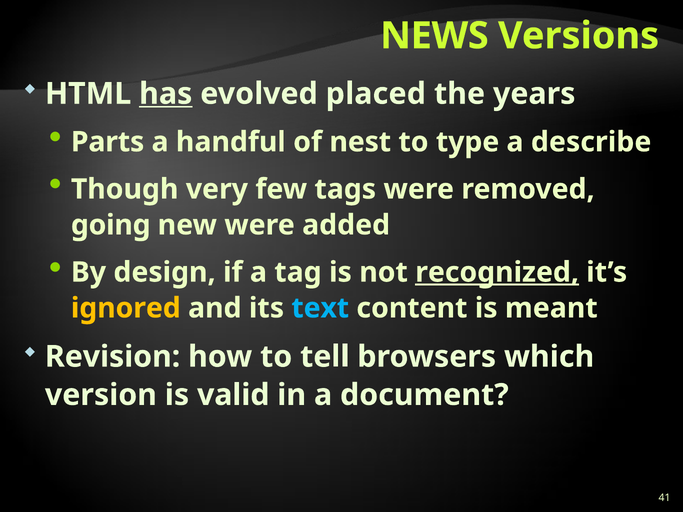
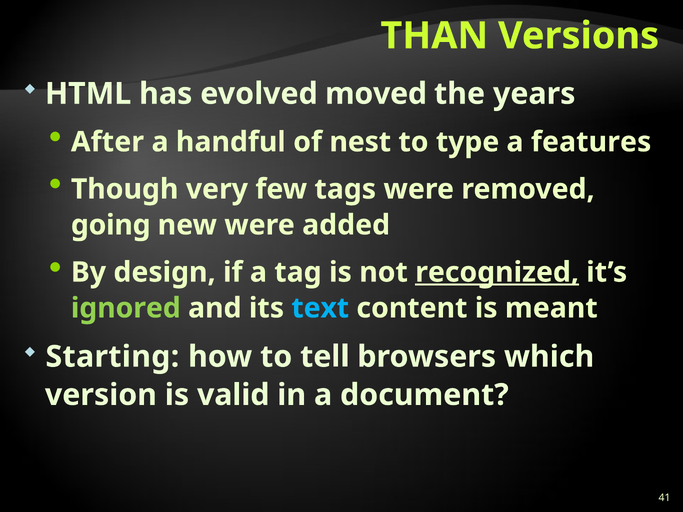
NEWS: NEWS -> THAN (434, 36)
has underline: present -> none (166, 94)
placed: placed -> moved (376, 94)
Parts: Parts -> After (107, 142)
describe: describe -> features (591, 142)
ignored colour: yellow -> light green (126, 308)
Revision: Revision -> Starting (112, 357)
